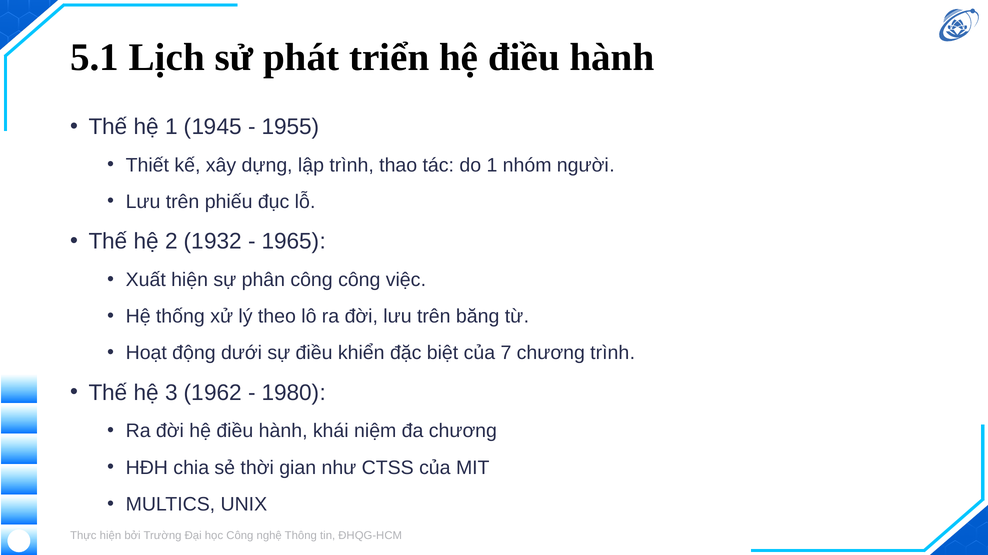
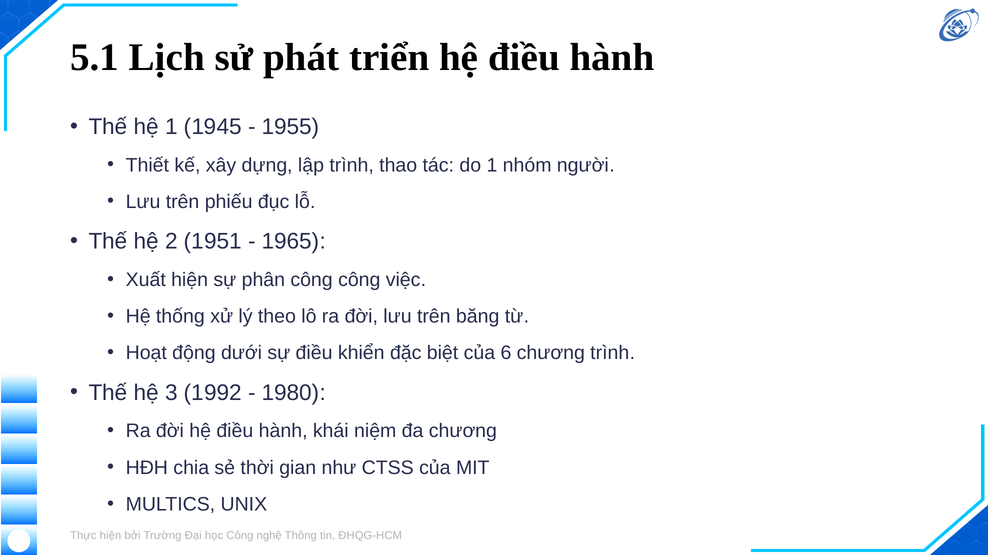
1932: 1932 -> 1951 (213, 242)
7: 7 -> 6 (506, 353)
1962: 1962 -> 1992 (213, 393)
